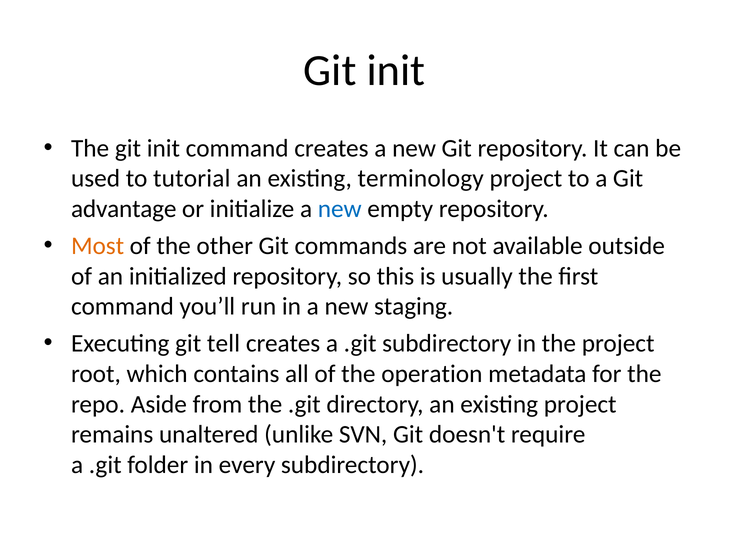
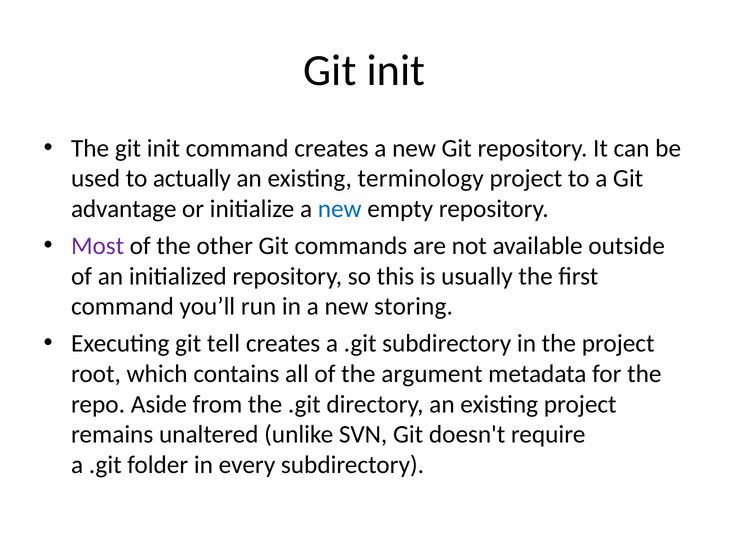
tutorial: tutorial -> actually (192, 179)
Most colour: orange -> purple (98, 246)
staging: staging -> storing (413, 306)
operation: operation -> argument (432, 374)
